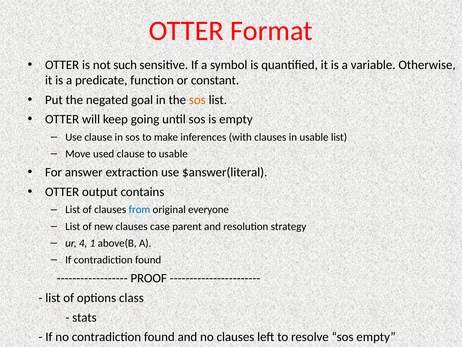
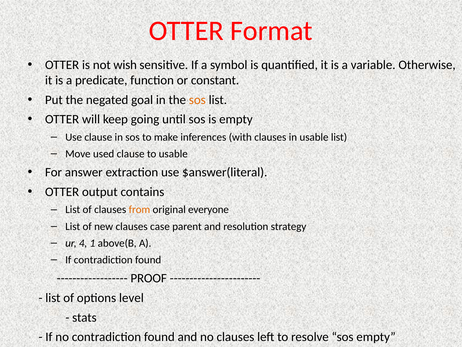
such: such -> wish (125, 65)
from colour: blue -> orange (139, 209)
class: class -> level (131, 297)
